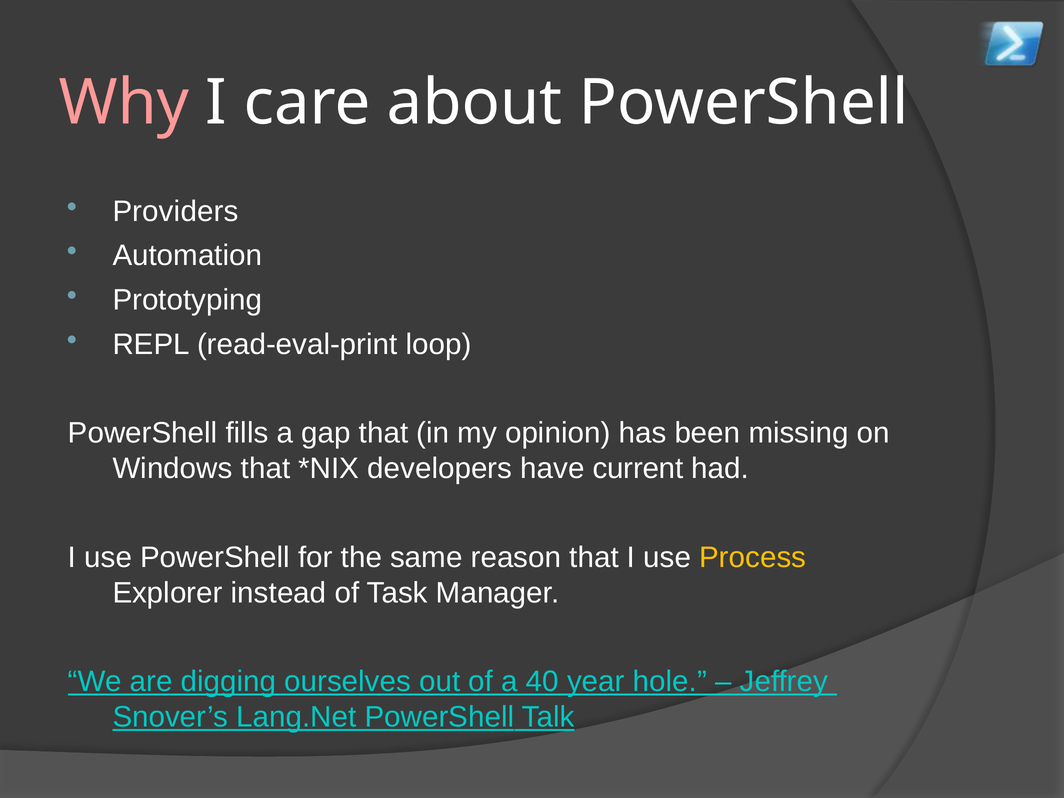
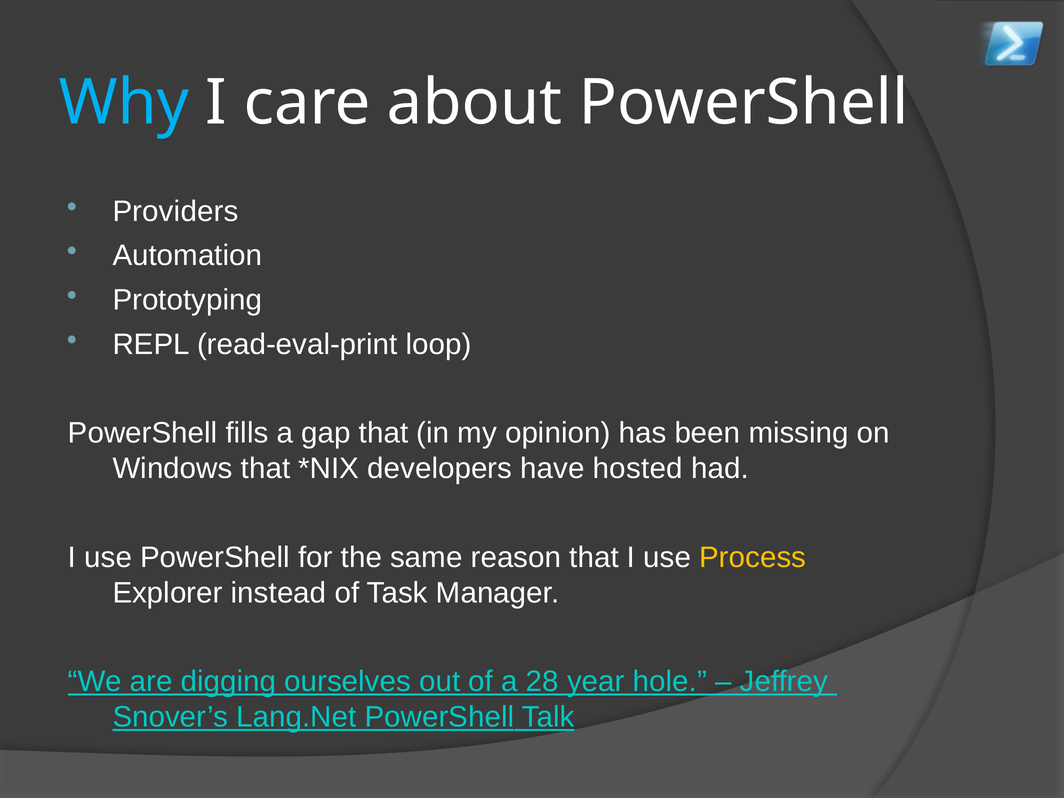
Why colour: pink -> light blue (124, 103)
current: current -> hosted (638, 469)
40: 40 -> 28 (542, 681)
